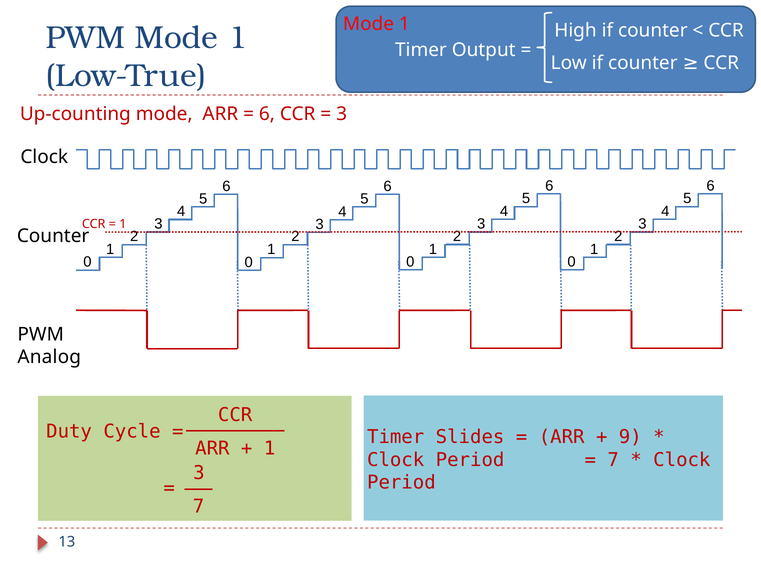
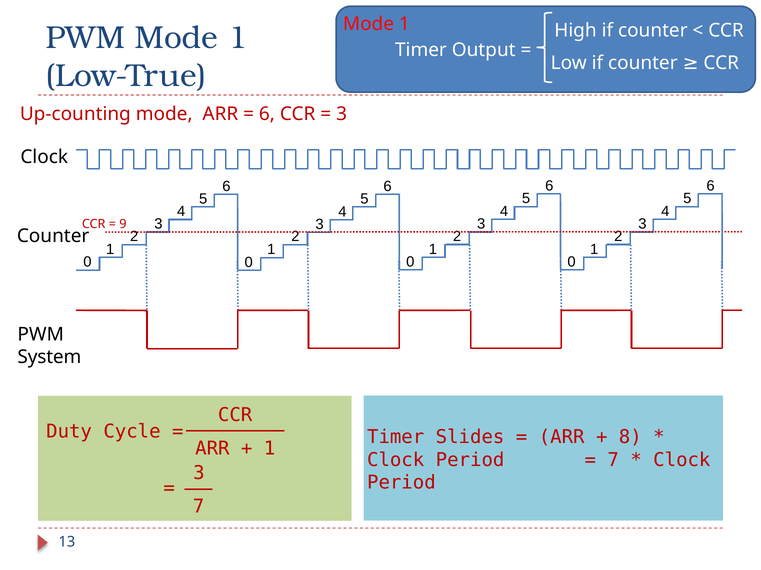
1: 1 -> 9 (123, 225)
Analog: Analog -> System (49, 358)
9: 9 -> 8 (630, 438)
